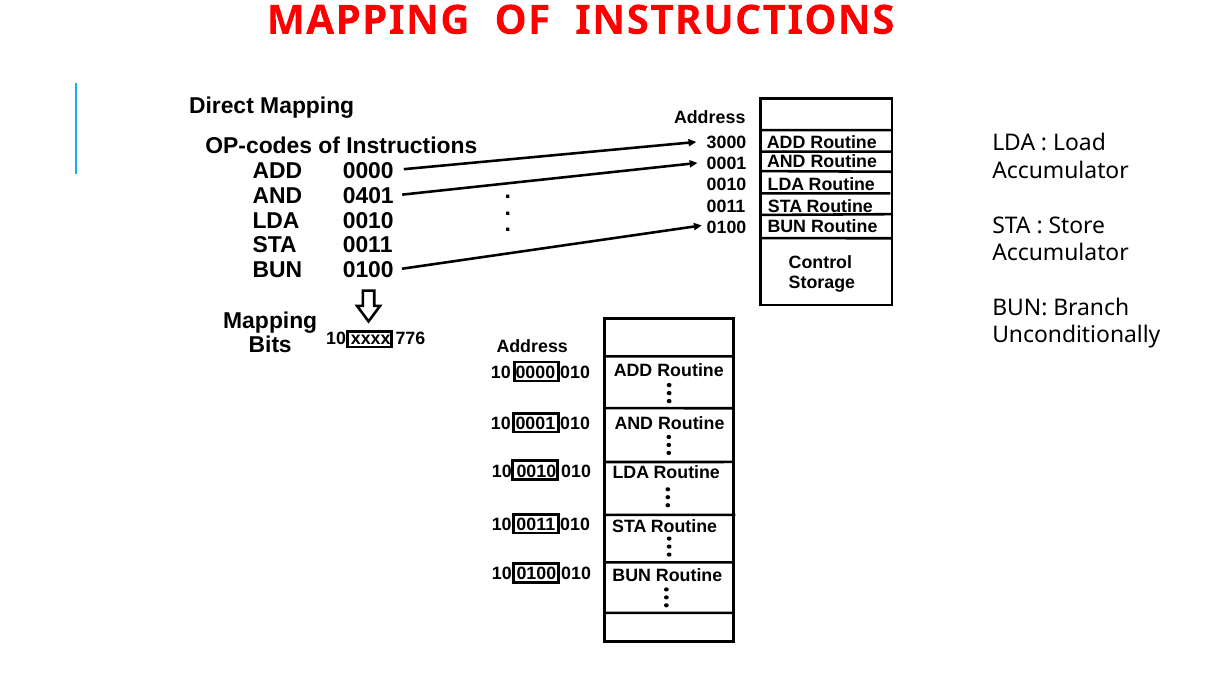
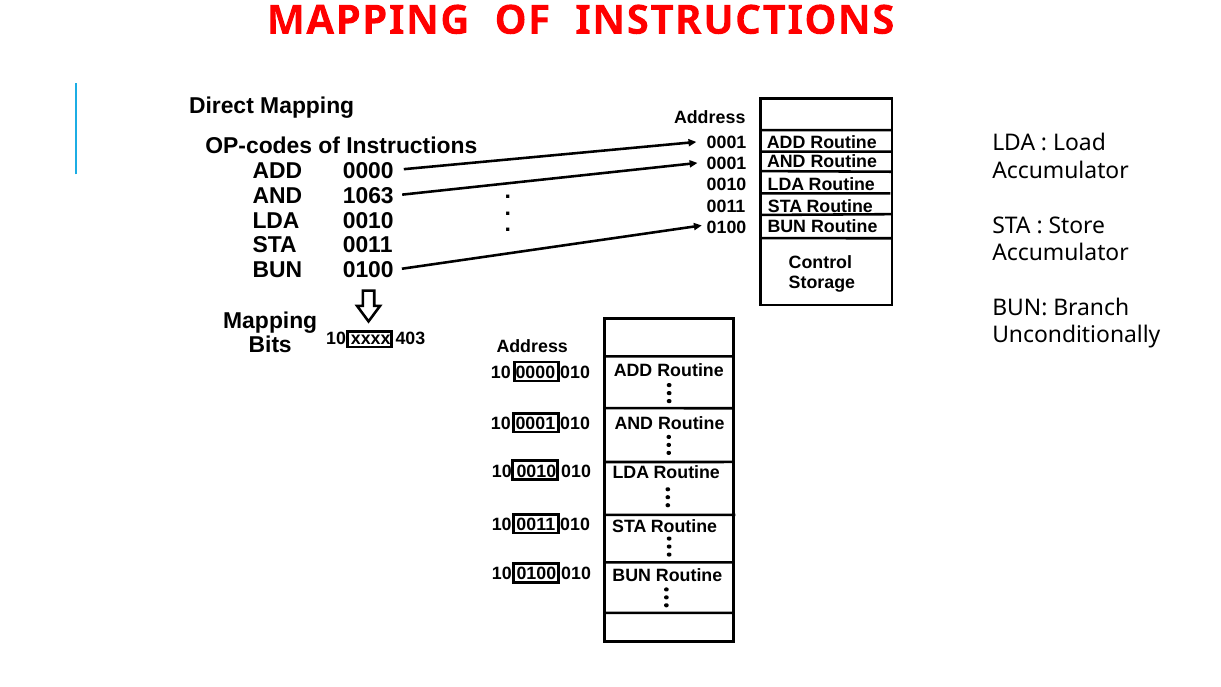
3000: 3000 -> 0001 (727, 142)
0401: 0401 -> 1063 (368, 196)
776: 776 -> 403 (410, 338)
